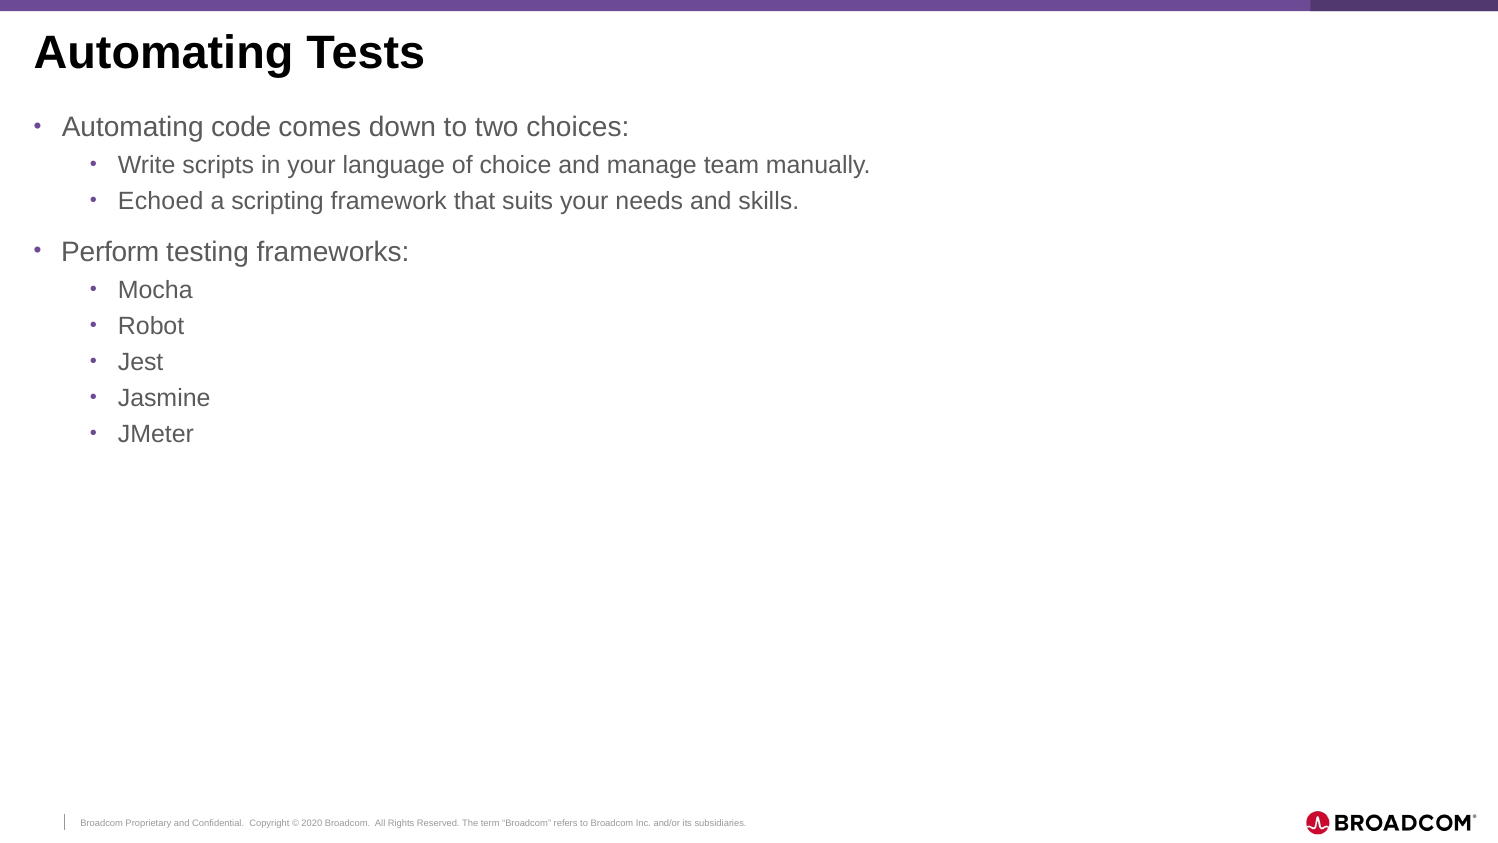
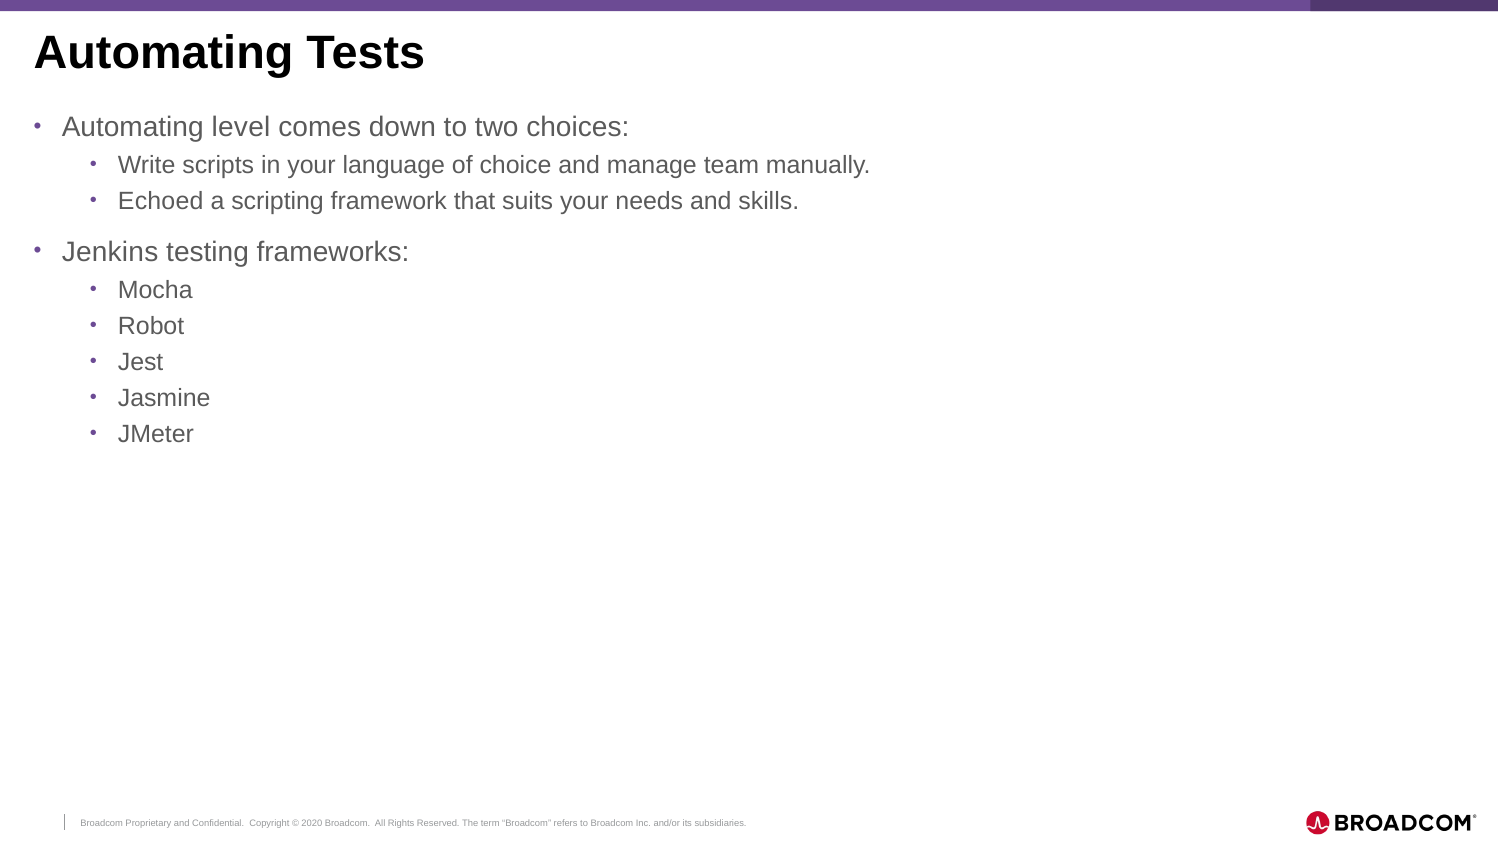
code: code -> level (241, 127)
Perform: Perform -> Jenkins (110, 252)
